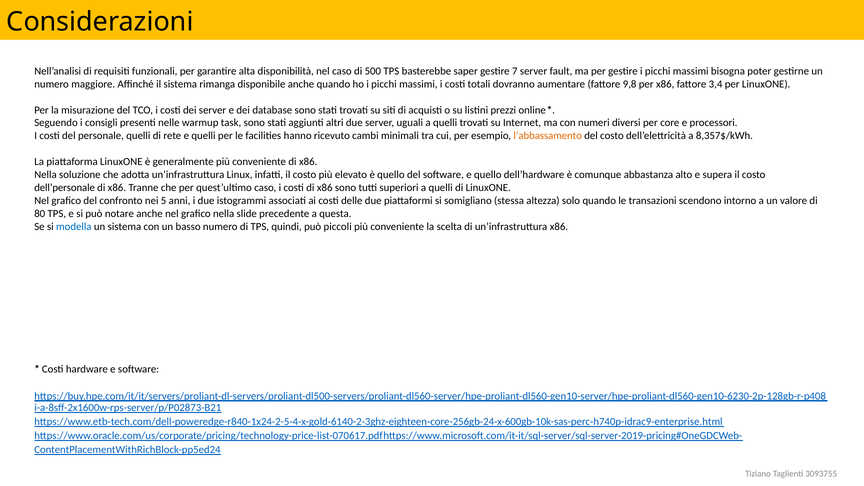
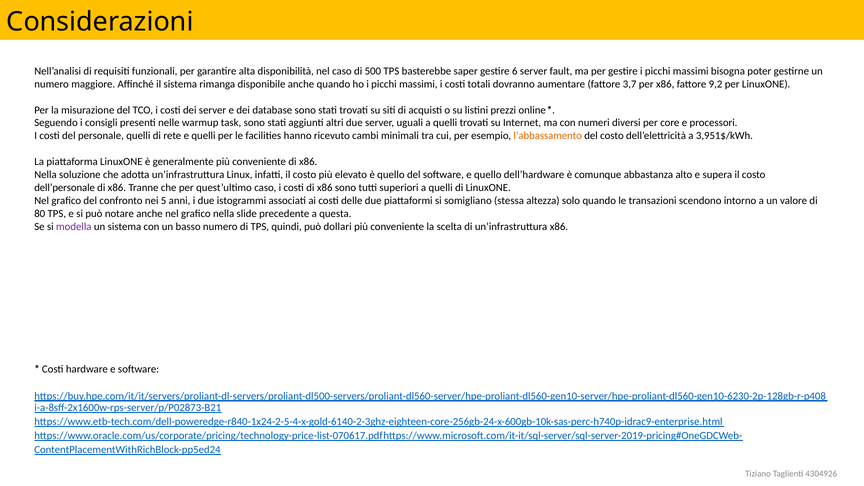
7: 7 -> 6 (515, 71)
9,8: 9,8 -> 3,7 (630, 84)
3,4: 3,4 -> 9,2 (716, 84)
8,357$/kWh: 8,357$/kWh -> 3,951$/kWh (724, 136)
modella colour: blue -> purple (74, 227)
piccoli: piccoli -> dollari (338, 227)
3093755: 3093755 -> 4304926 (821, 474)
